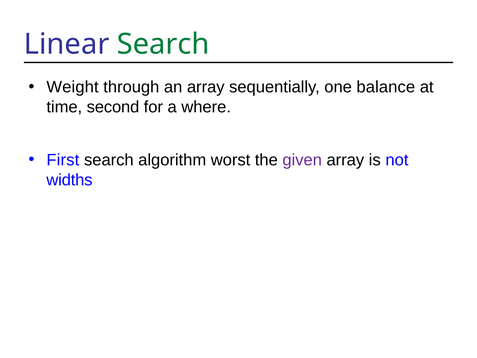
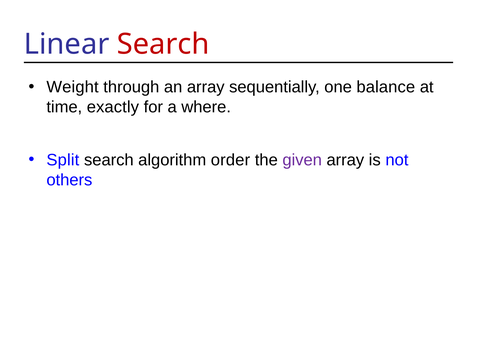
Search colour: green -> red (163, 44)
second: second -> exactly (113, 107)
First: First -> Split (63, 160)
worst: worst -> order (230, 160)
widths: widths -> others (69, 180)
